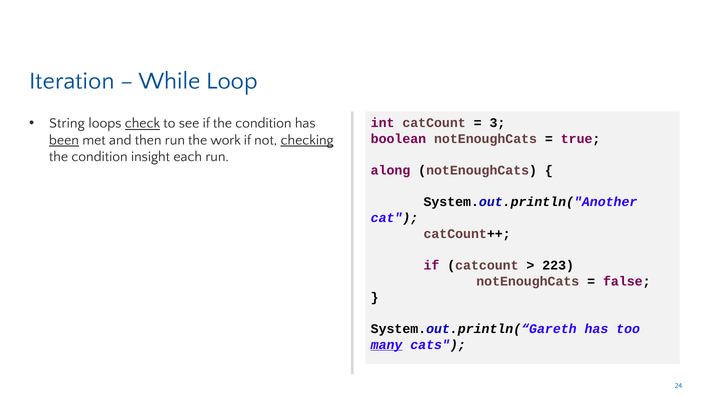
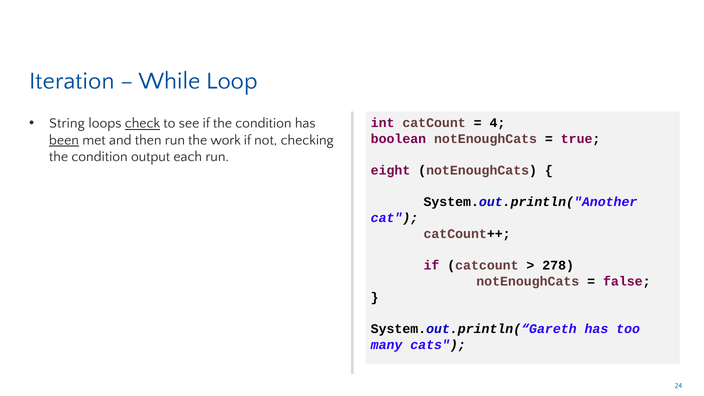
3: 3 -> 4 (497, 123)
checking underline: present -> none (307, 140)
insight: insight -> output (151, 157)
along: along -> eight (391, 170)
223: 223 -> 278 (558, 265)
many underline: present -> none (387, 345)
